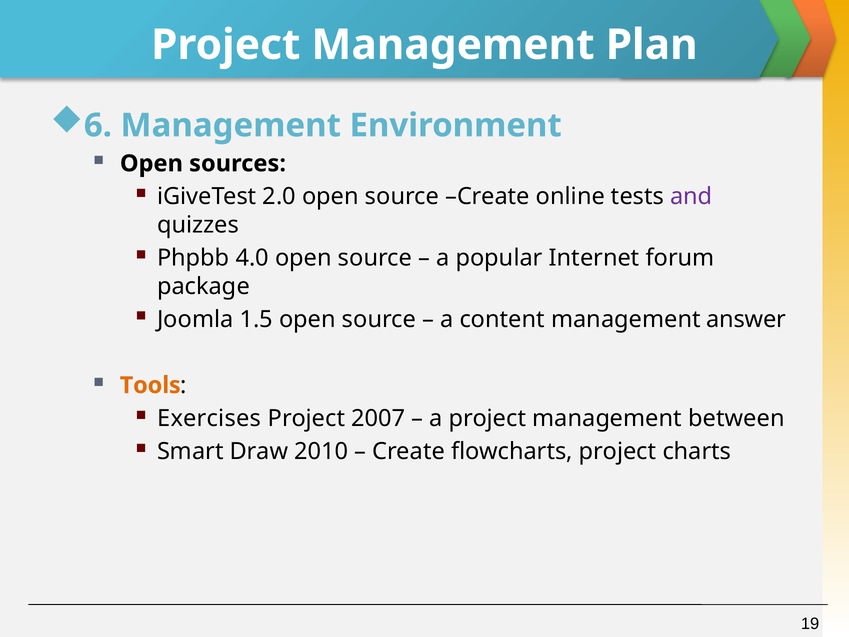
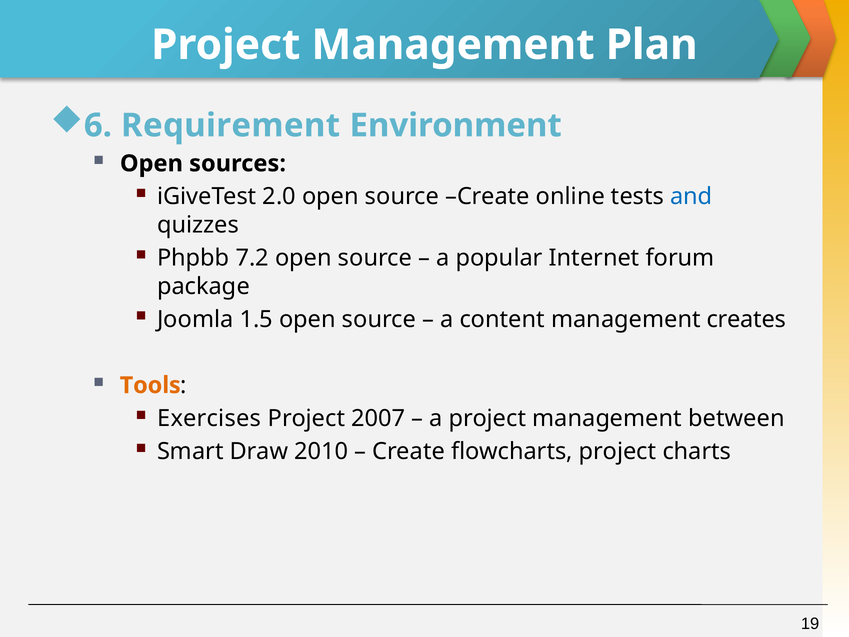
6 Management: Management -> Requirement (231, 125)
and colour: purple -> blue (691, 196)
4.0: 4.0 -> 7.2 (252, 258)
answer: answer -> creates (746, 319)
